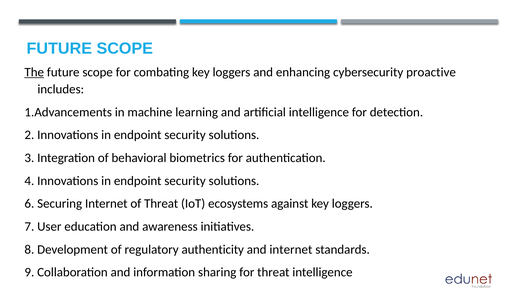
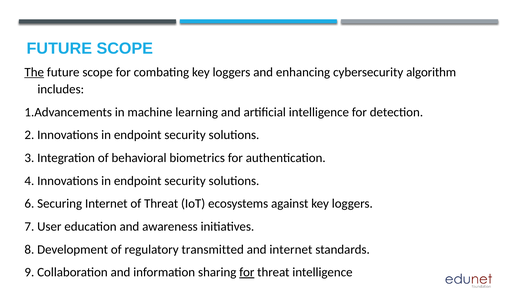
proactive: proactive -> algorithm (431, 72)
authenticity: authenticity -> transmitted (213, 249)
for underline: none -> present (247, 272)
